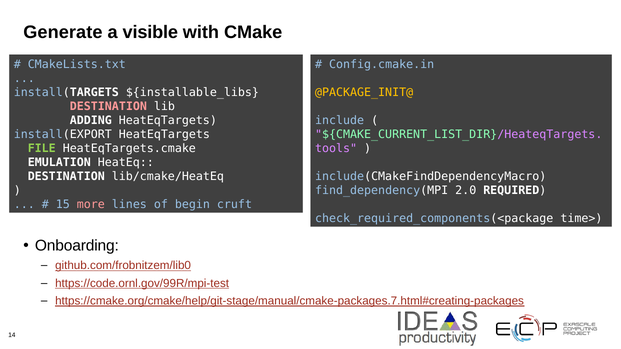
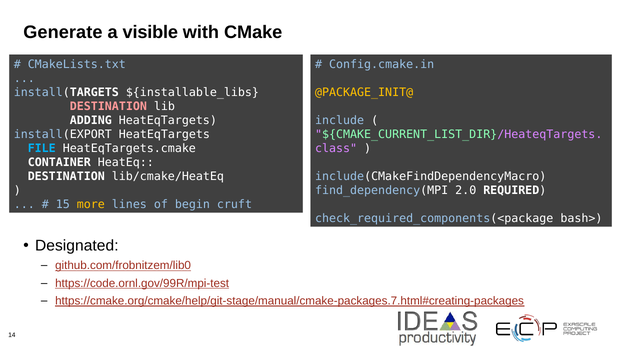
FILE colour: light green -> light blue (42, 149)
tools: tools -> class (336, 149)
EMULATION: EMULATION -> CONTAINER (59, 163)
more colour: pink -> yellow (91, 204)
time>: time> -> bash> (581, 218)
Onboarding: Onboarding -> Designated (77, 246)
